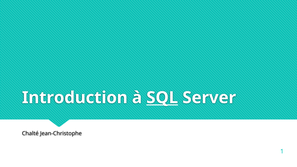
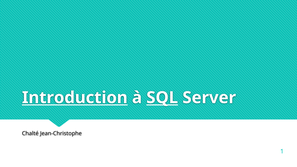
Introduction underline: none -> present (75, 98)
